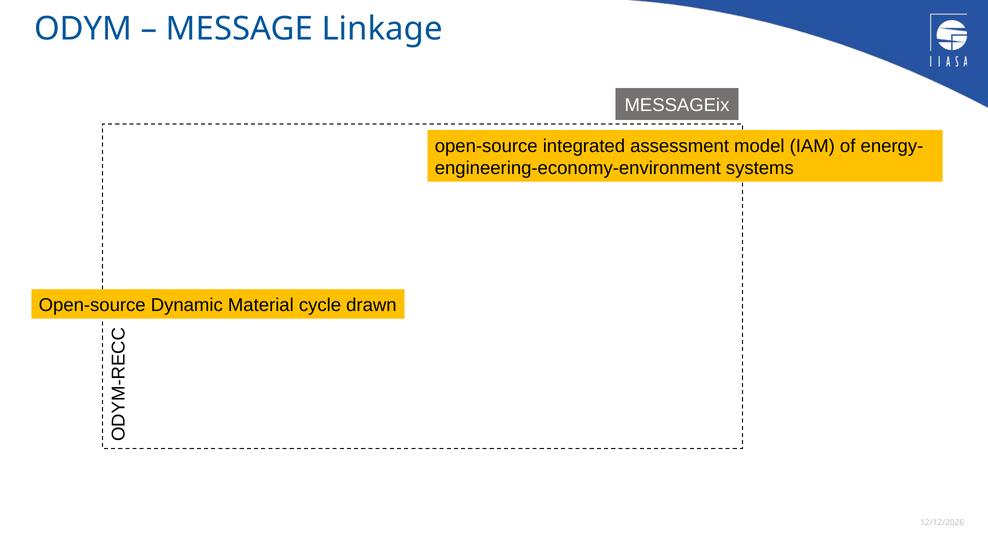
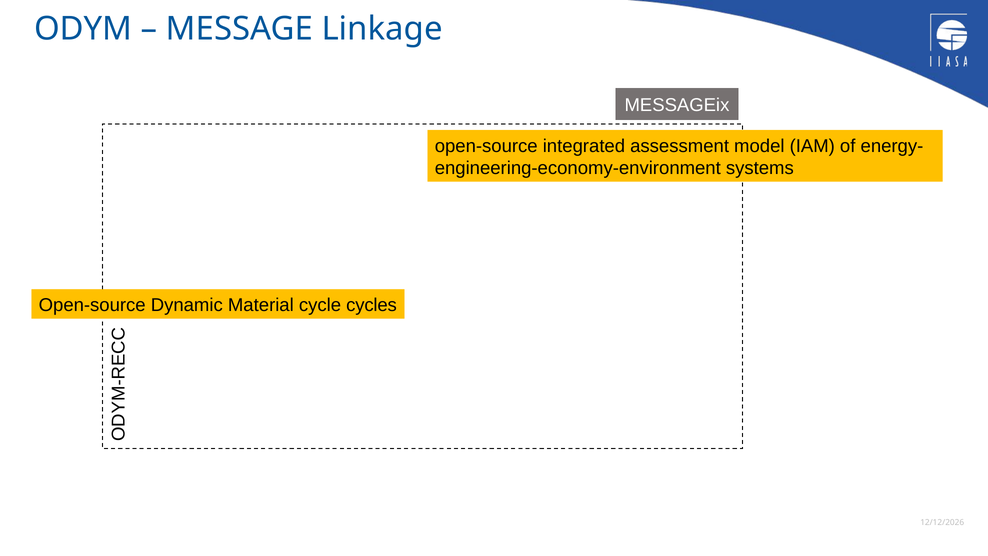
drawn: drawn -> cycles (371, 305)
